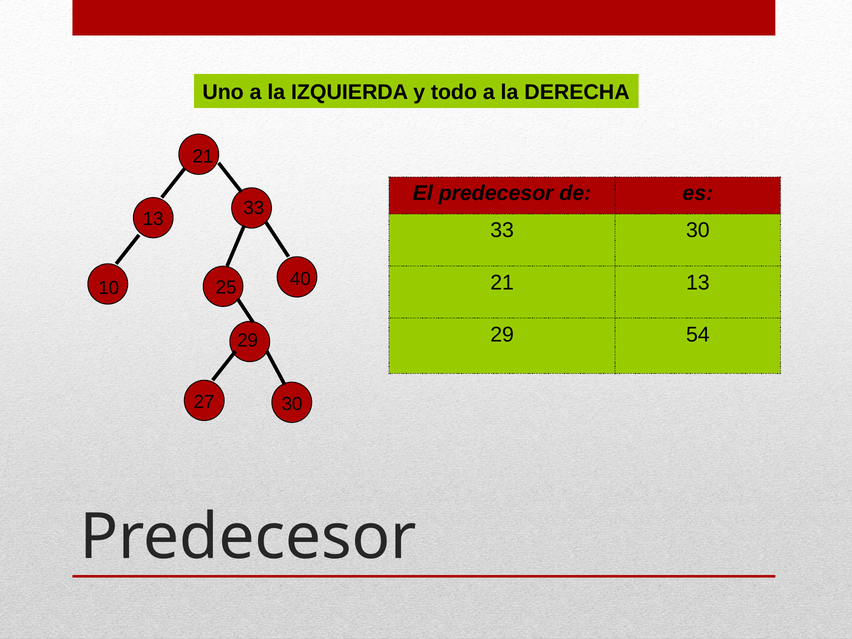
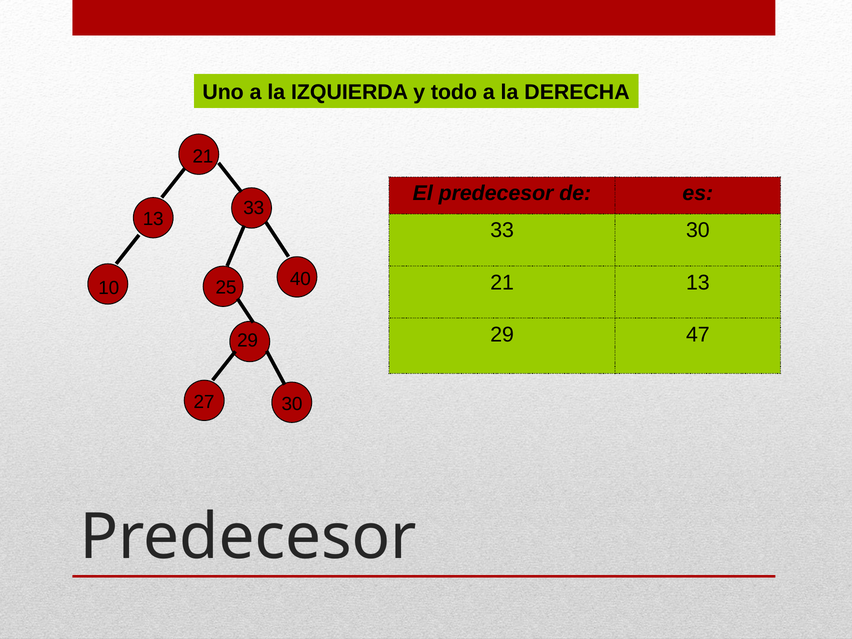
54: 54 -> 47 (698, 335)
